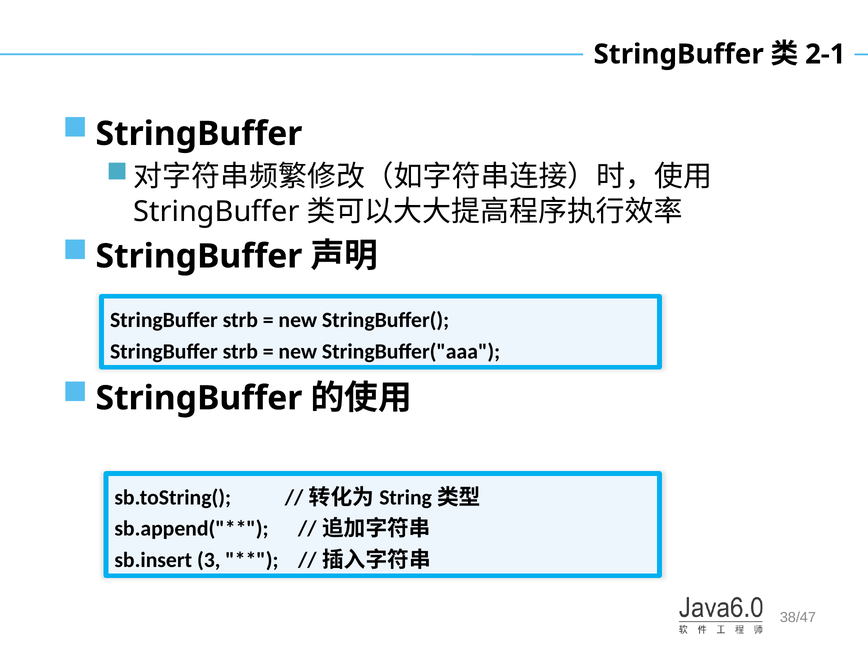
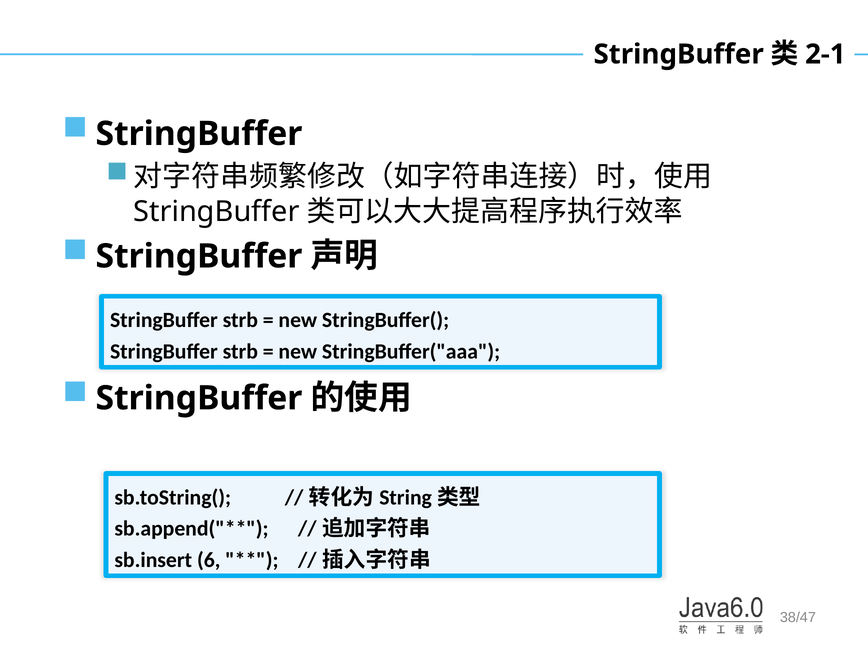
3: 3 -> 6 (209, 560)
